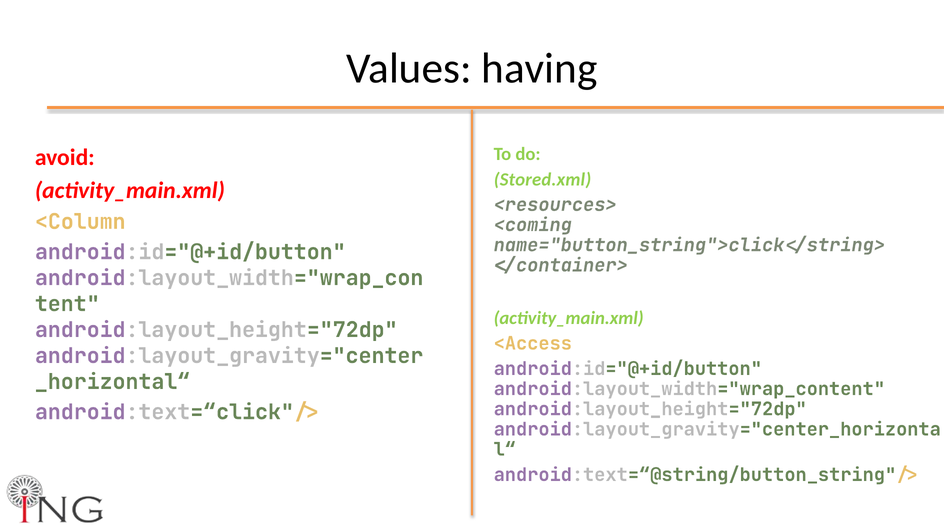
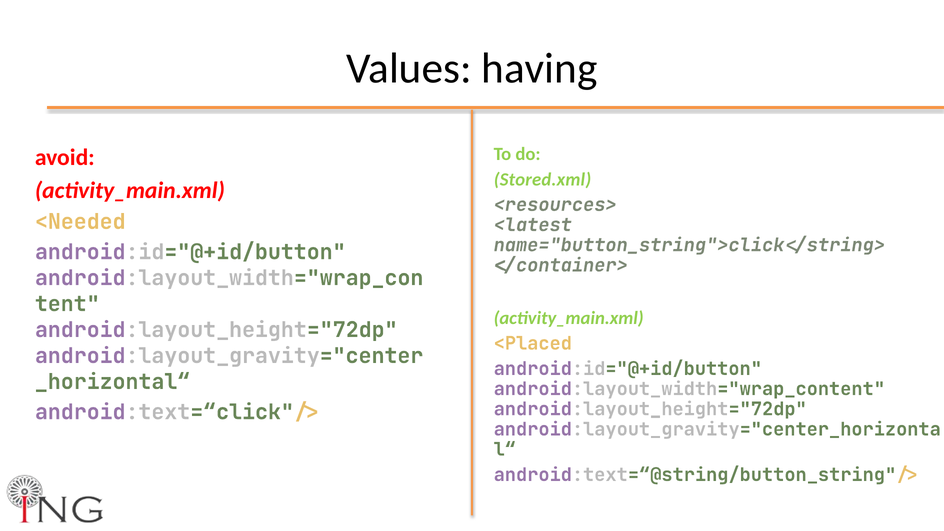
<Column: <Column -> <Needed (80, 222)
<coming: <coming -> <latest (533, 225)
<Access: <Access -> <Placed (533, 343)
